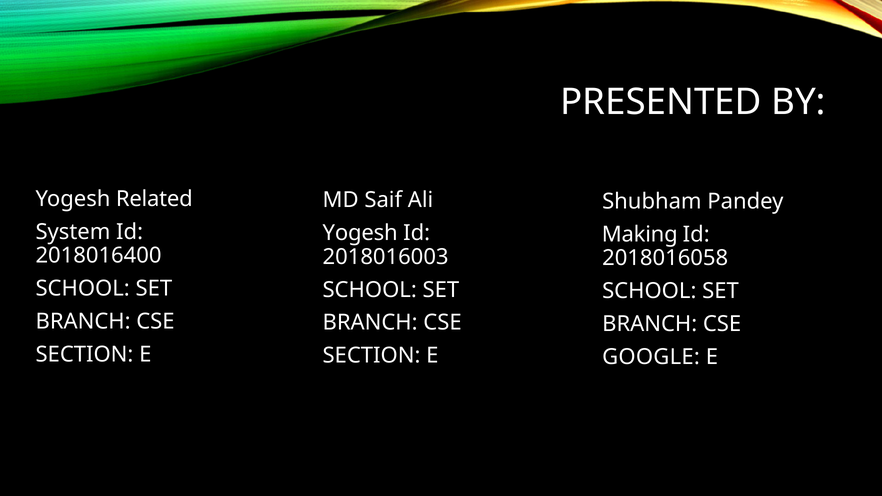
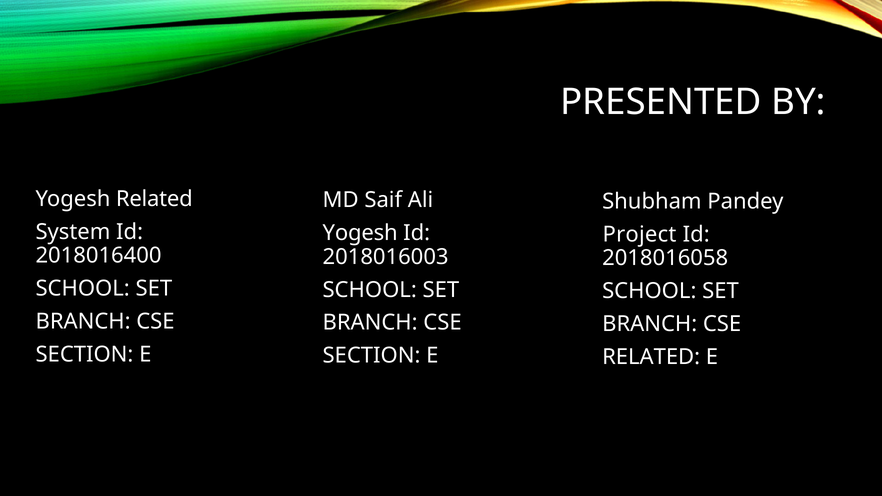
Making: Making -> Project (640, 234)
GOOGLE: GOOGLE -> RELATED (651, 357)
